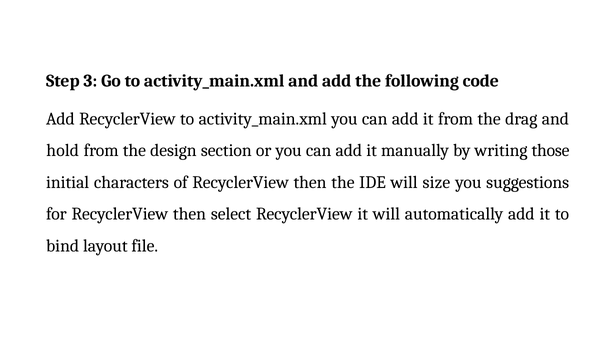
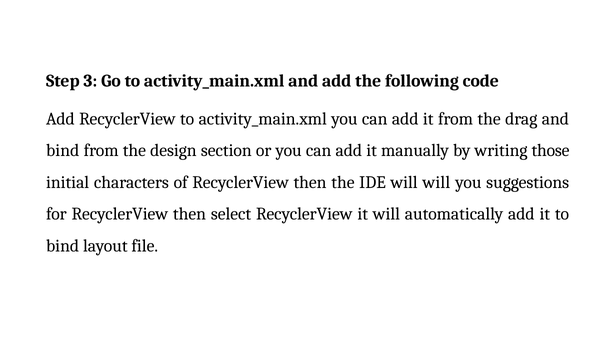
hold: hold -> bind (63, 150)
will size: size -> will (436, 182)
